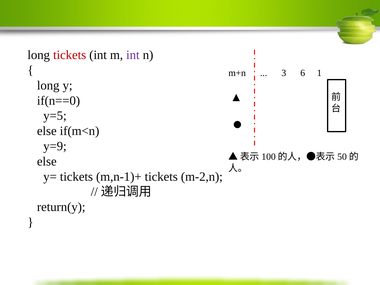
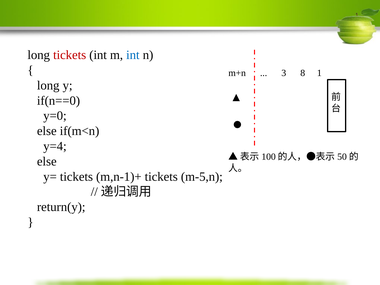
int colour: purple -> blue (133, 55)
6: 6 -> 8 (303, 73)
y=5: y=5 -> y=0 (55, 116)
y=9: y=9 -> y=4 (55, 146)
m-2,n: m-2,n -> m-5,n (202, 177)
